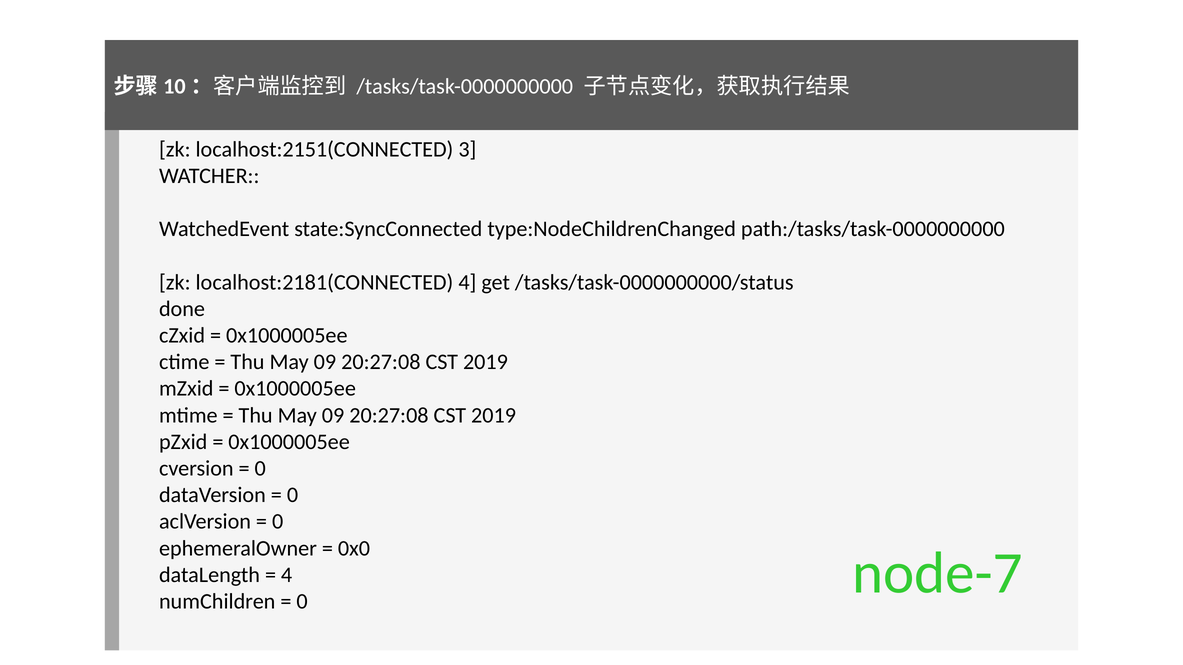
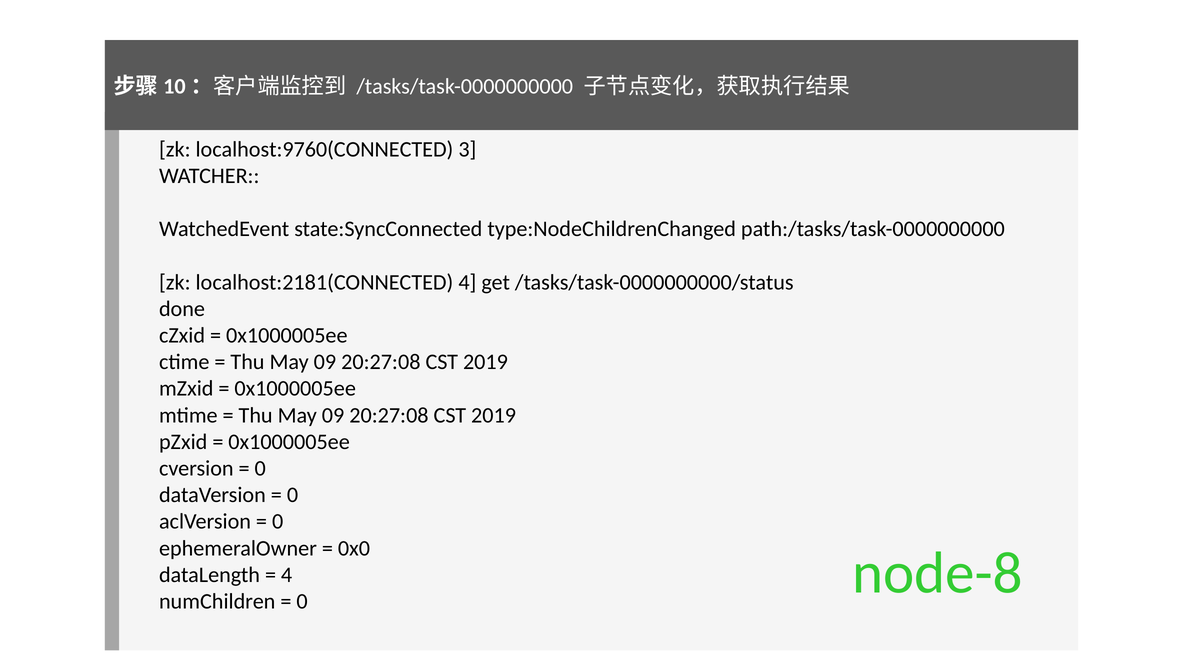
localhost:2151(CONNECTED: localhost:2151(CONNECTED -> localhost:9760(CONNECTED (324, 149)
node-7: node-7 -> node-8 (937, 574)
